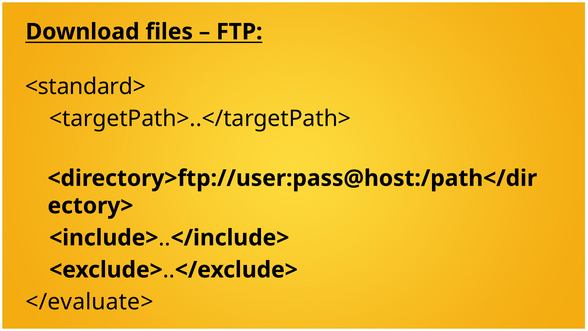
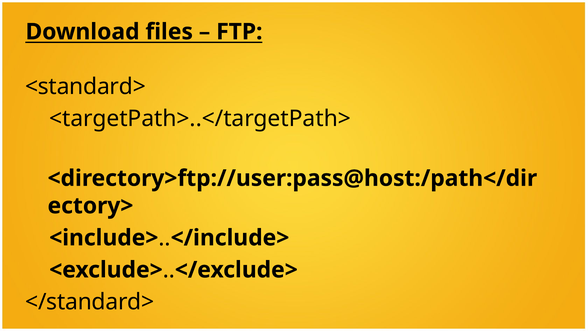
</evaluate>: </evaluate> -> </standard> (90, 302)
